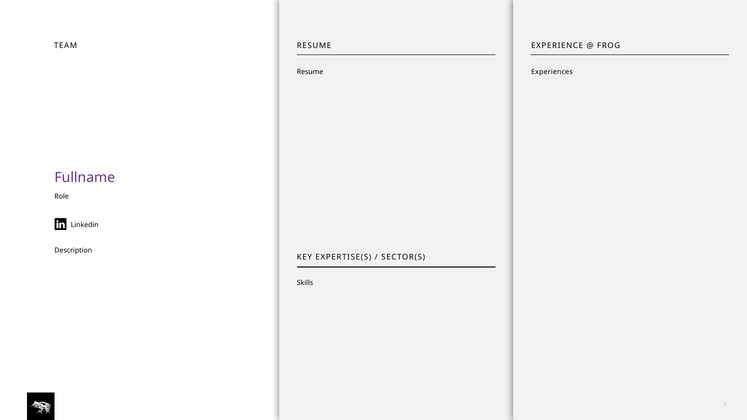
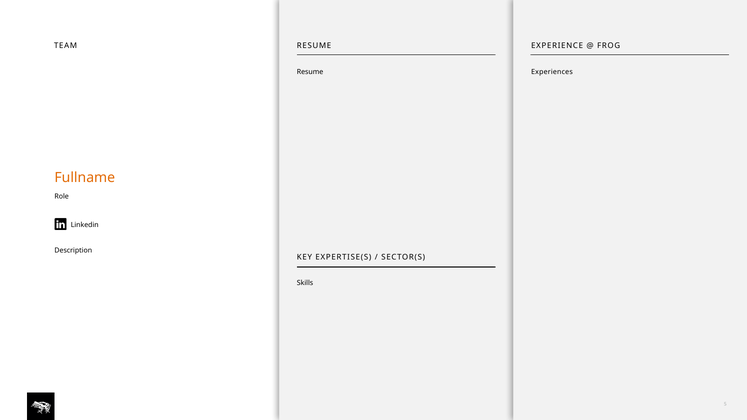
Fullname colour: purple -> orange (85, 178)
